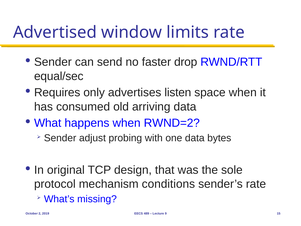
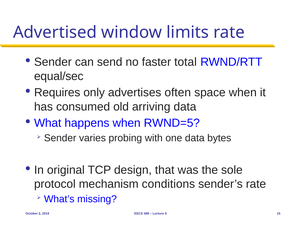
drop: drop -> total (186, 62)
listen: listen -> often (178, 92)
RWND=2: RWND=2 -> RWND=5 (172, 123)
adjust: adjust -> varies (92, 138)
